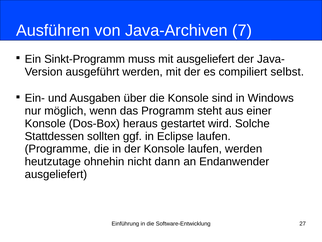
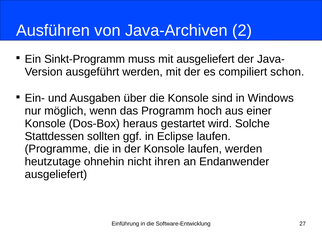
7: 7 -> 2 (242, 30)
selbst: selbst -> schon (287, 72)
steht: steht -> hoch (210, 111)
dann: dann -> ihren (167, 161)
